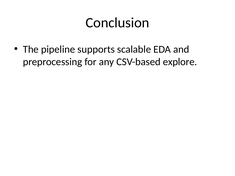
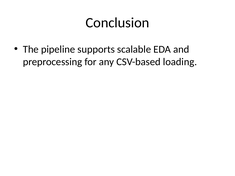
explore: explore -> loading (180, 62)
